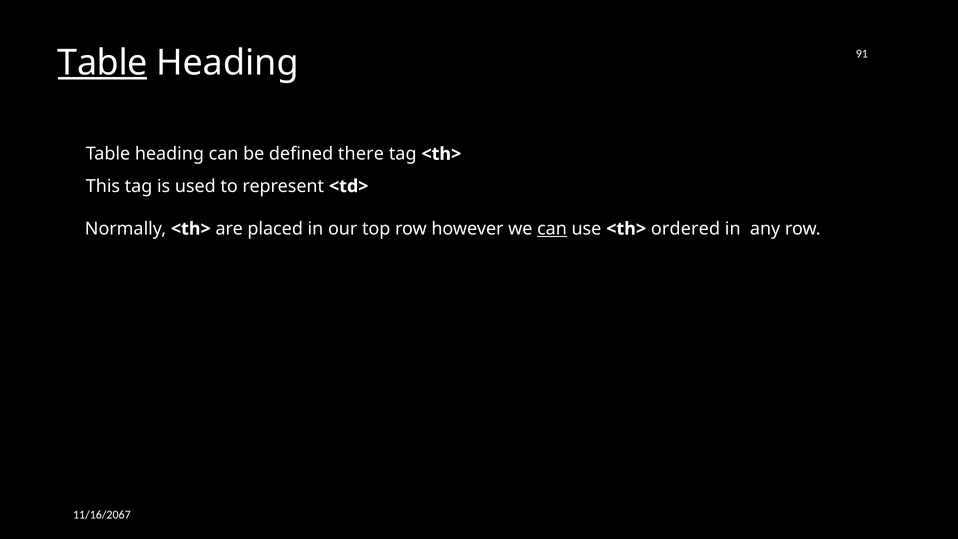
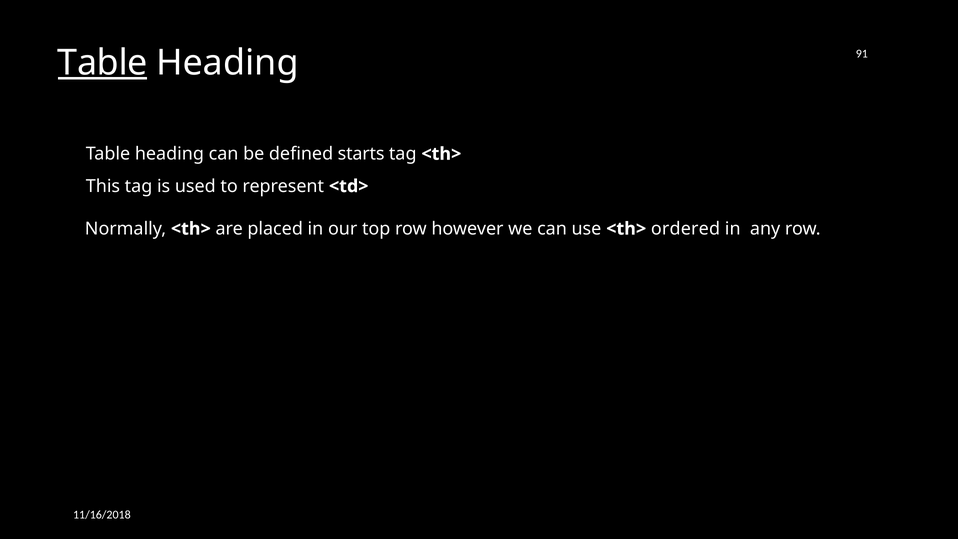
there: there -> starts (361, 154)
can underline: present -> none (552, 229)
11/16/2067: 11/16/2067 -> 11/16/2018 (102, 515)
